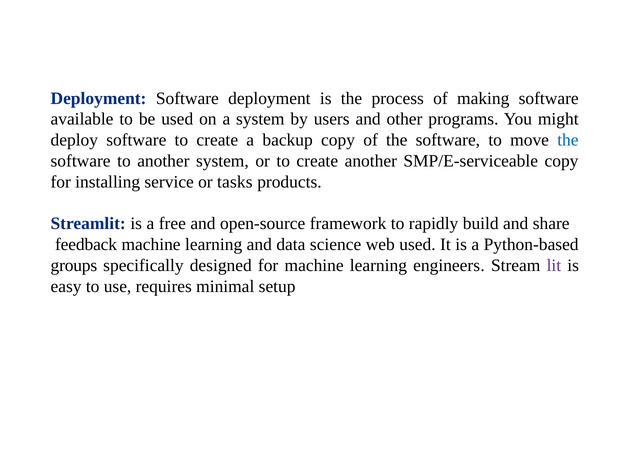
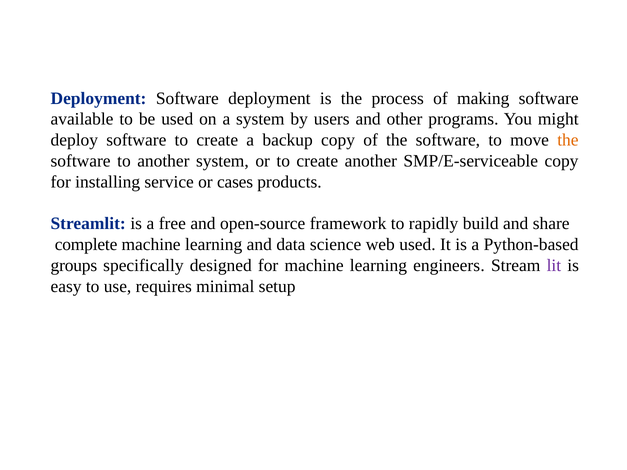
the colour: blue -> orange (568, 140)
tasks: tasks -> cases (235, 182)
feedback: feedback -> complete (86, 245)
